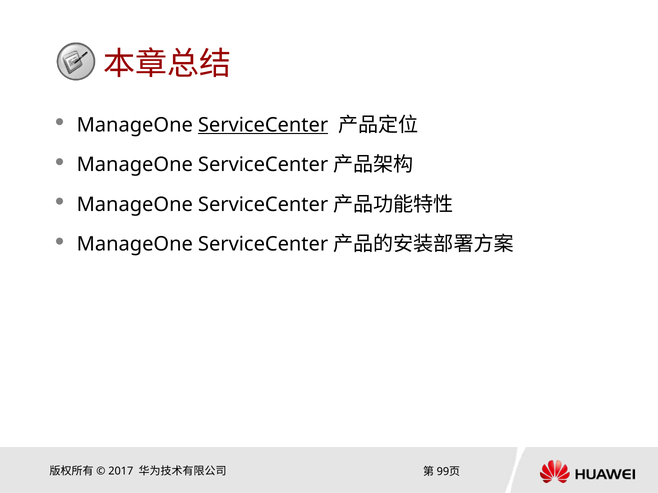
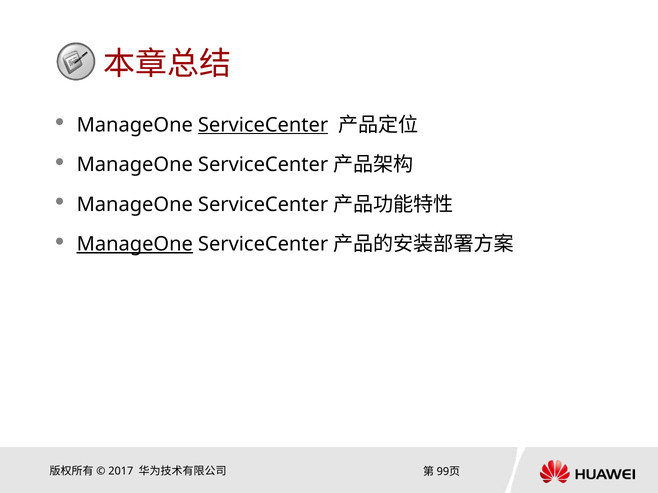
ManageOne underline: none -> present (135, 244)
